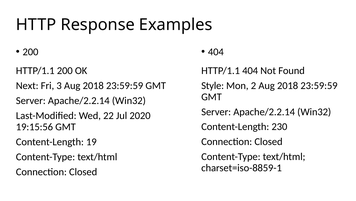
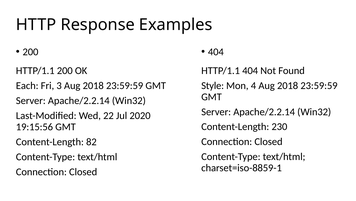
2: 2 -> 4 (253, 85)
Next: Next -> Each (27, 85)
19: 19 -> 82 (91, 141)
